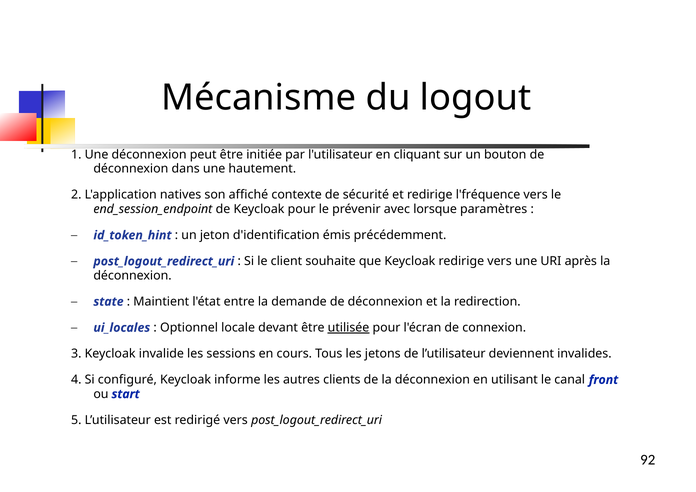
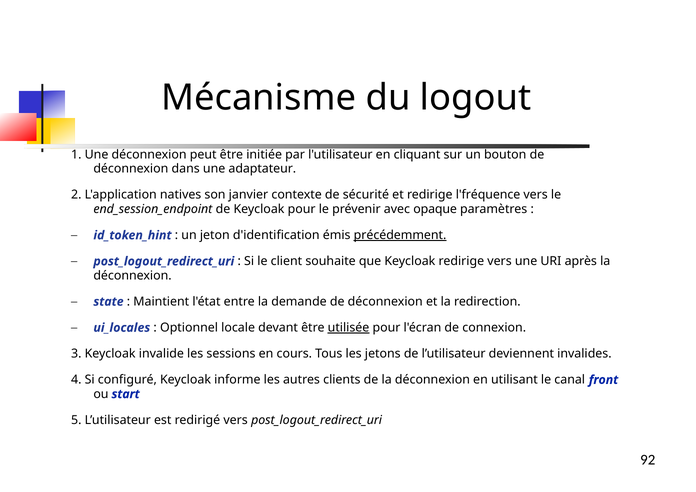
hautement: hautement -> adaptateur (262, 169)
affiché: affiché -> janvier (248, 195)
lorsque: lorsque -> opaque (435, 209)
précédemment underline: none -> present (400, 235)
